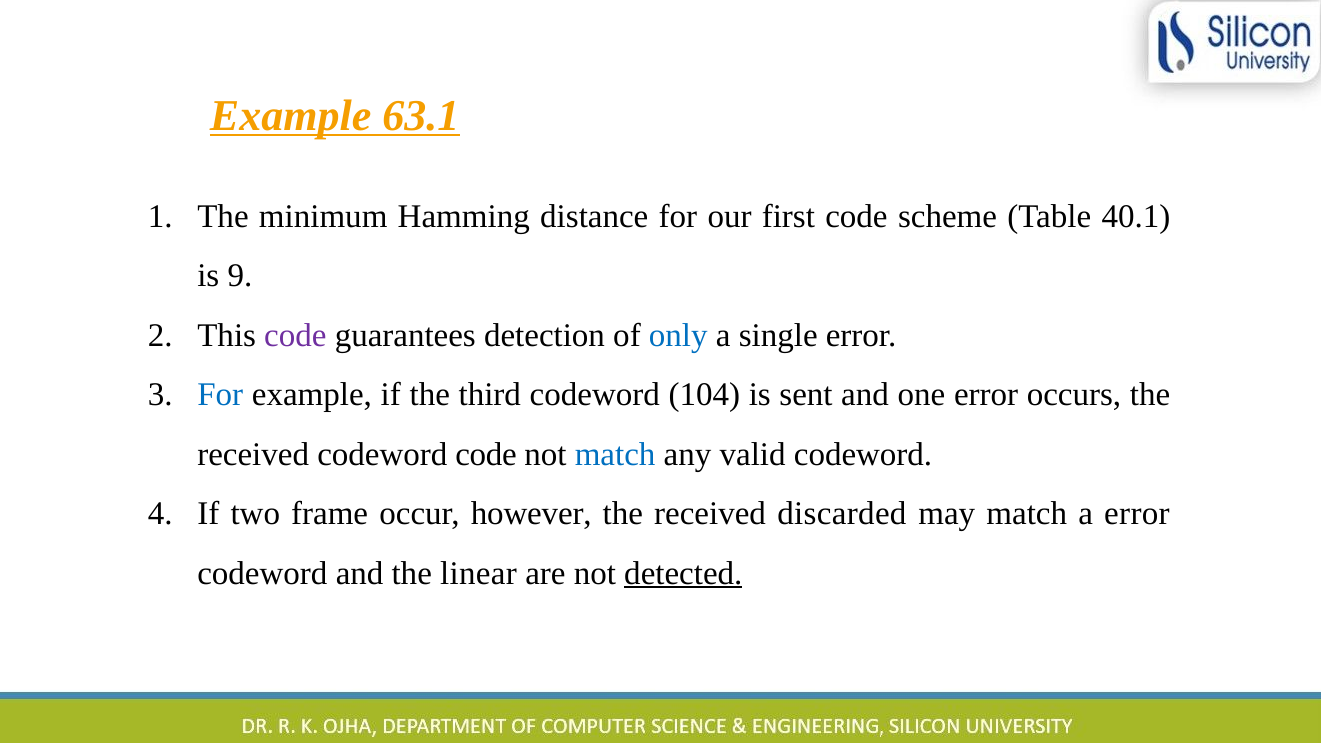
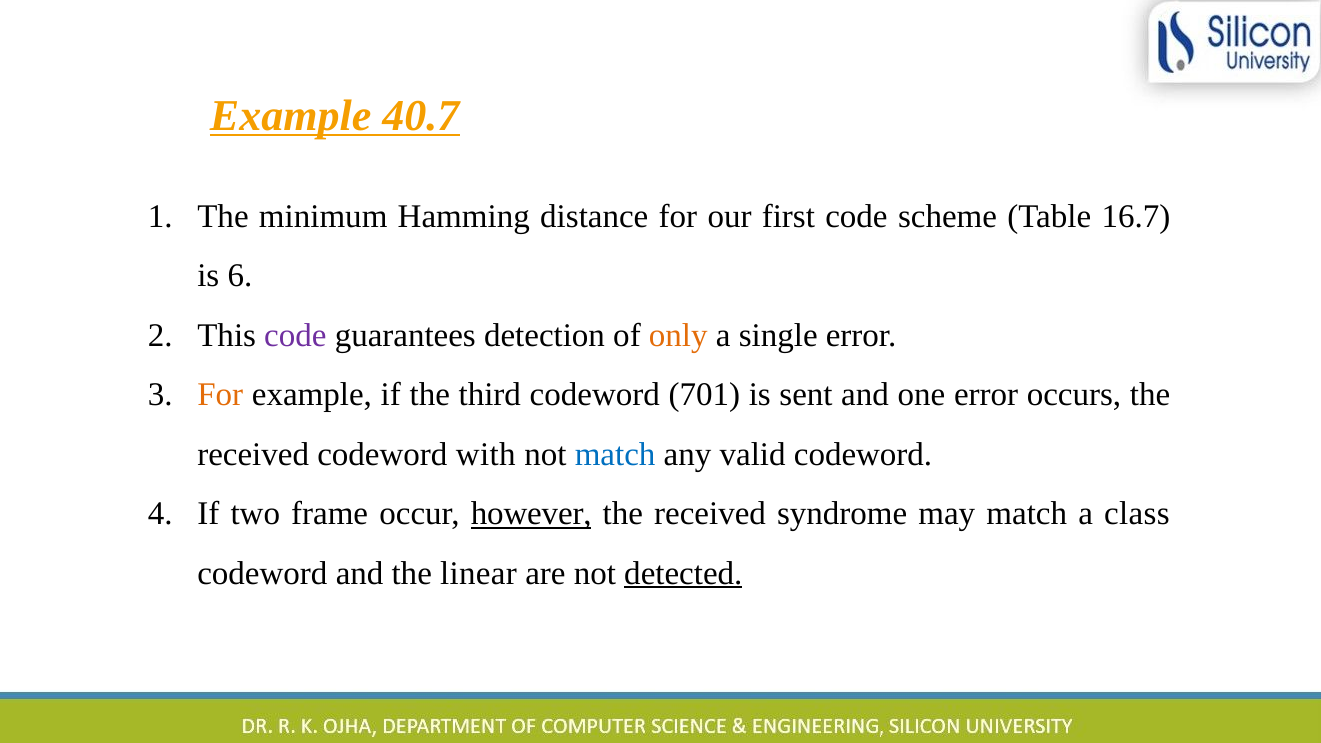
63.1: 63.1 -> 40.7 (421, 116)
40.1: 40.1 -> 16.7 (1136, 217)
9: 9 -> 6 (240, 276)
only colour: blue -> orange (678, 336)
For colour: blue -> orange (220, 395)
104: 104 -> 701 (704, 395)
codeword code: code -> with (486, 454)
however underline: none -> present (531, 514)
discarded: discarded -> syndrome (842, 514)
a error: error -> class (1137, 514)
